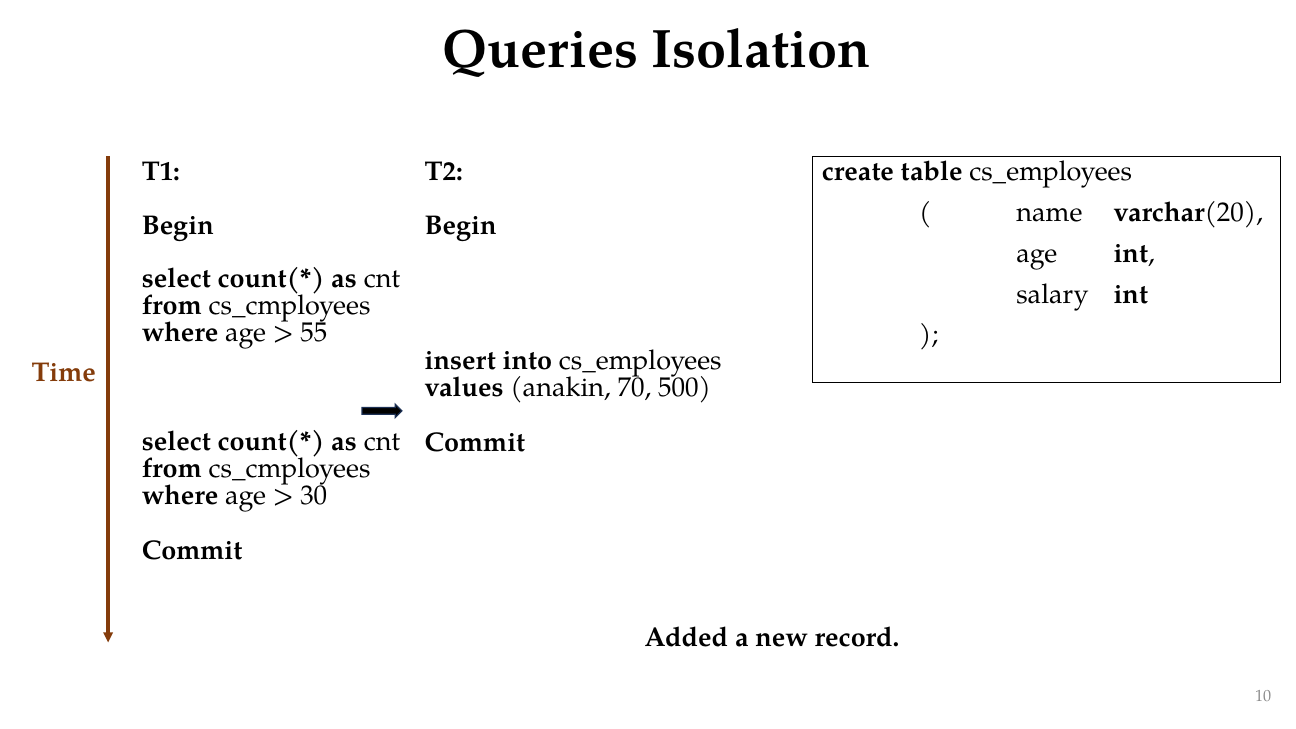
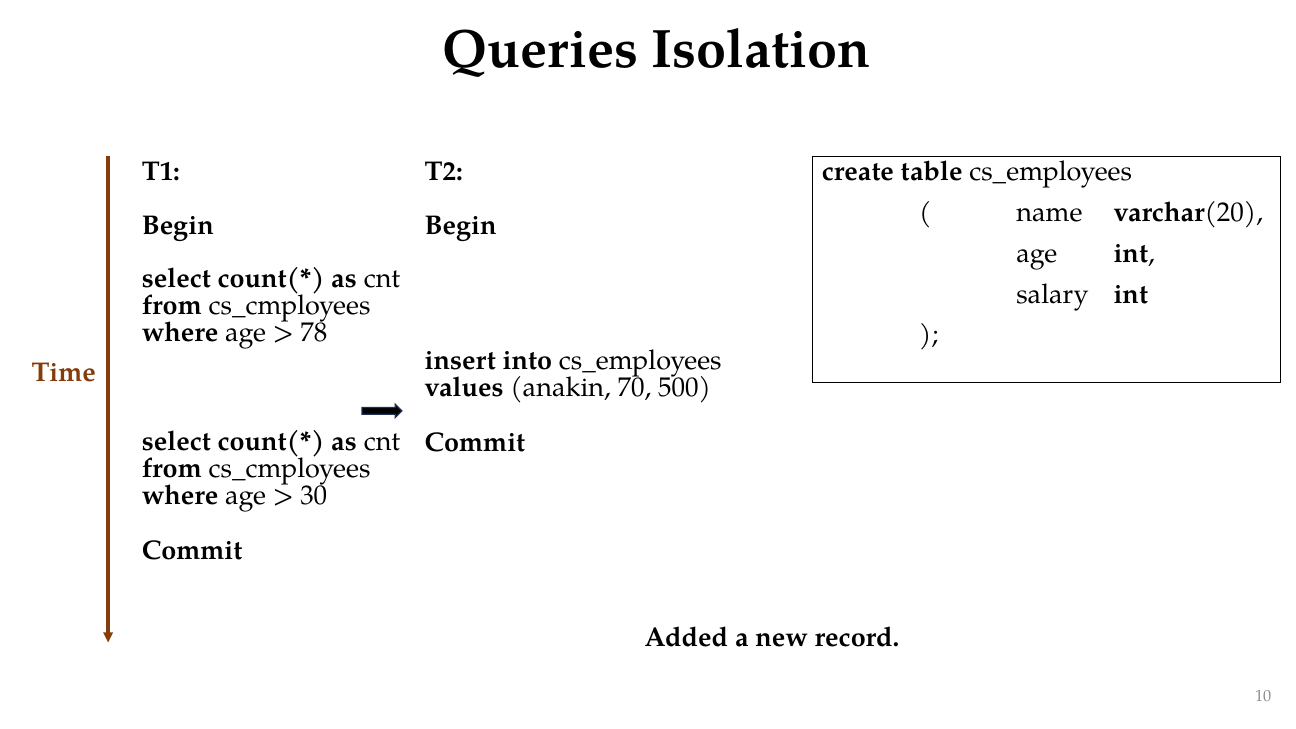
55: 55 -> 78 (314, 333)
